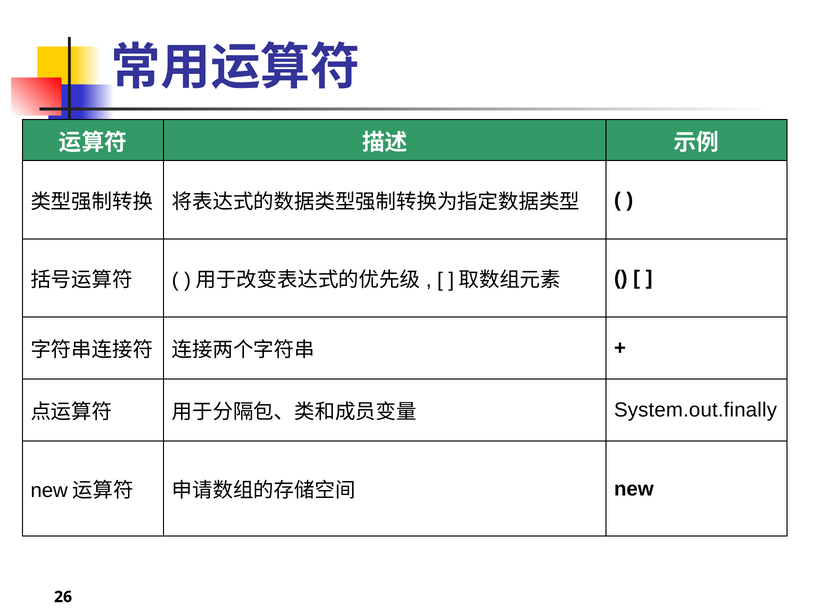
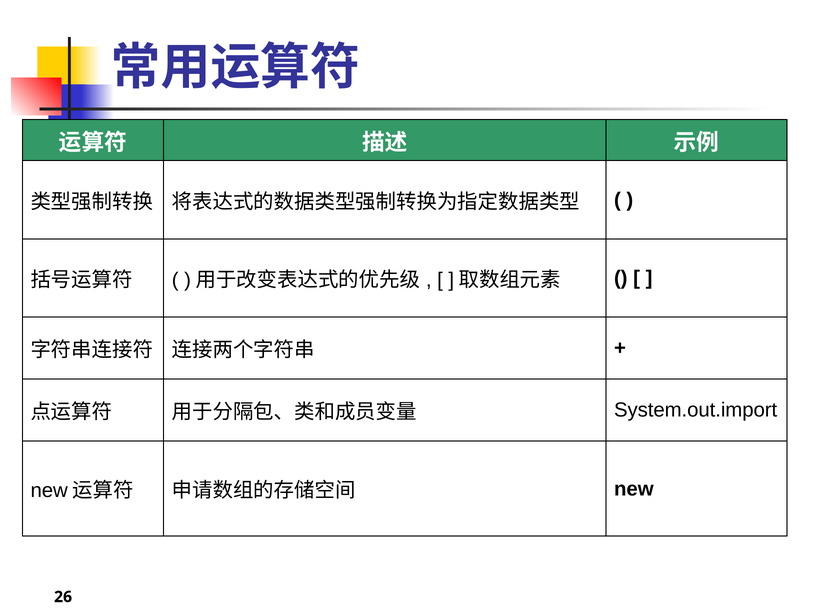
System.out.finally: System.out.finally -> System.out.import (696, 410)
